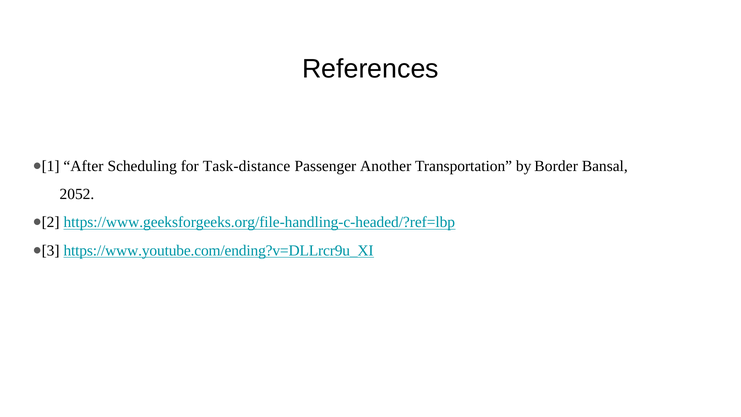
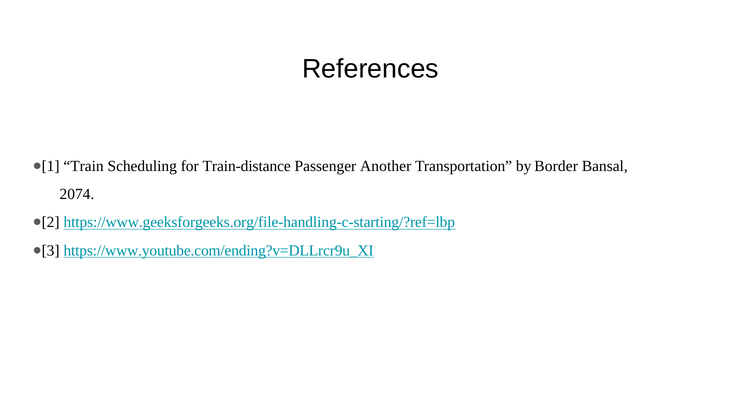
After: After -> Train (84, 166)
Task-distance: Task-distance -> Train-distance (247, 166)
2052: 2052 -> 2074 (77, 194)
https://www.geeksforgeeks.org/file-handling-c-headed/?ref=lbp: https://www.geeksforgeeks.org/file-handling-c-headed/?ref=lbp -> https://www.geeksforgeeks.org/file-handling-c-starting/?ref=lbp (259, 222)
